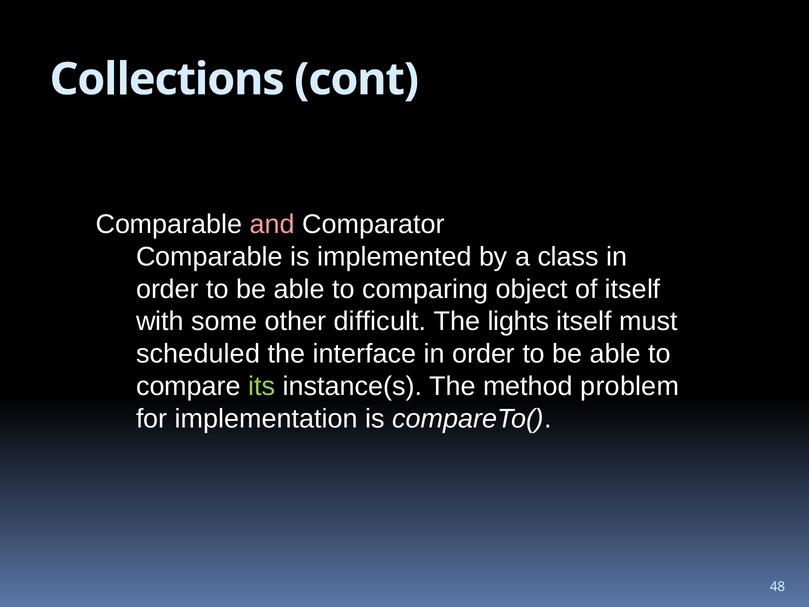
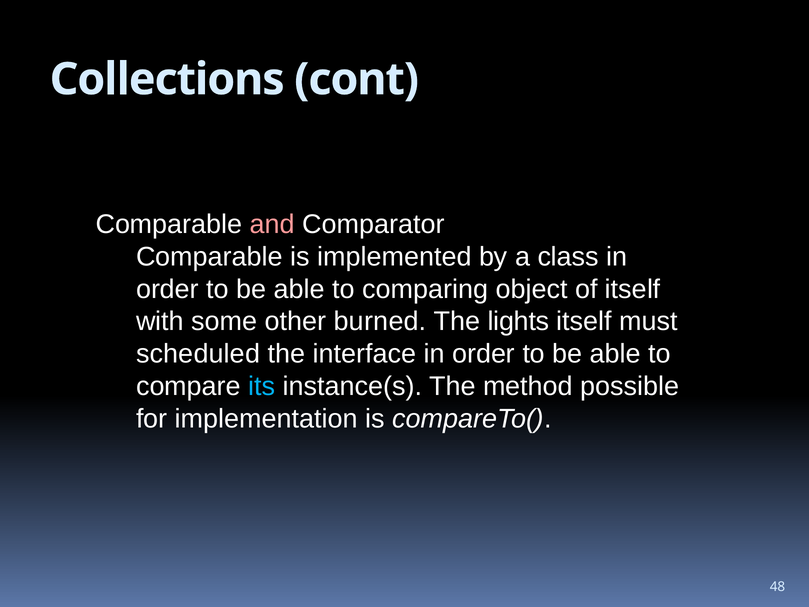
difficult: difficult -> burned (380, 321)
its colour: light green -> light blue (262, 386)
problem: problem -> possible (630, 386)
